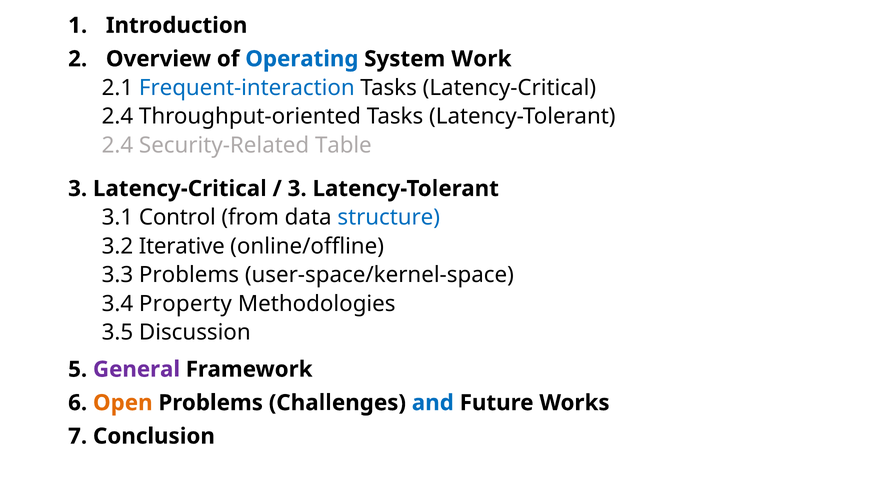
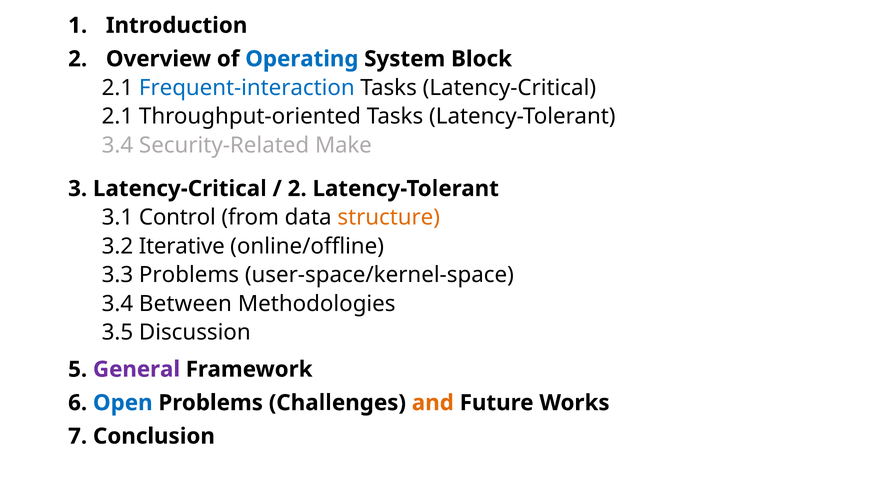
Work: Work -> Block (482, 59)
2.4: 2.4 -> 2.1 (117, 116)
2.4: 2.4 -> 3.4 (117, 145)
Table: Table -> Make (343, 145)
3: 3 -> 2 (297, 189)
structure colour: blue -> orange (389, 217)
Property: Property -> Between (185, 304)
Open colour: orange -> blue (123, 403)
and colour: blue -> orange (433, 403)
